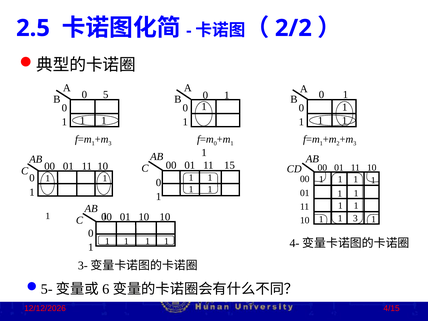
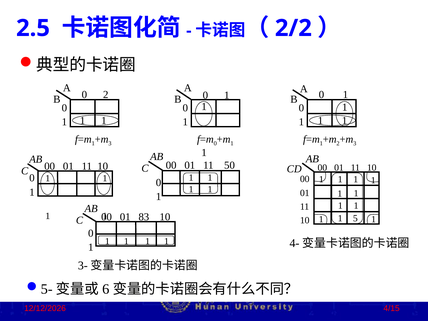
0 5: 5 -> 2 (106, 95)
15: 15 -> 50 (230, 165)
1 3: 3 -> 5 (355, 218)
01 10: 10 -> 83 (144, 217)
